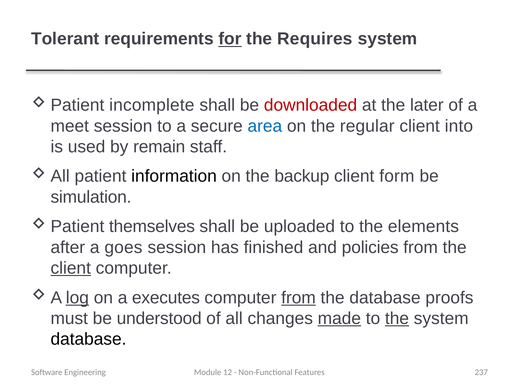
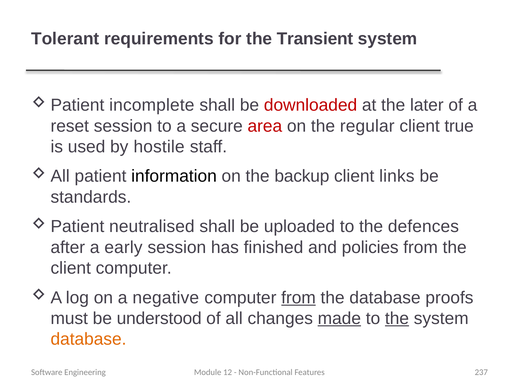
for underline: present -> none (230, 39)
Requires: Requires -> Transient (315, 39)
meet: meet -> reset (70, 126)
area colour: blue -> red (265, 126)
into: into -> true (459, 126)
remain: remain -> hostile (159, 146)
form: form -> links (397, 176)
simulation: simulation -> standards (91, 197)
themselves: themselves -> neutralised (152, 226)
elements: elements -> defences (423, 226)
goes: goes -> early (123, 247)
client underline: present -> none (71, 268)
log underline: present -> none (77, 297)
executes: executes -> negative (166, 297)
database colour: black -> orange (88, 339)
